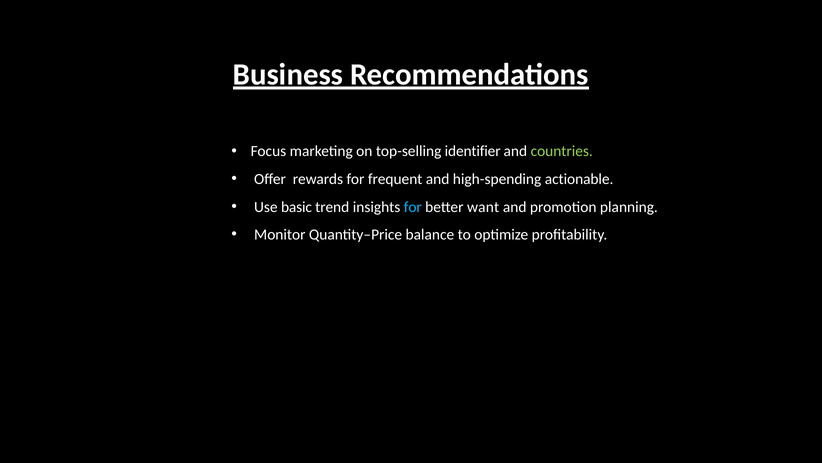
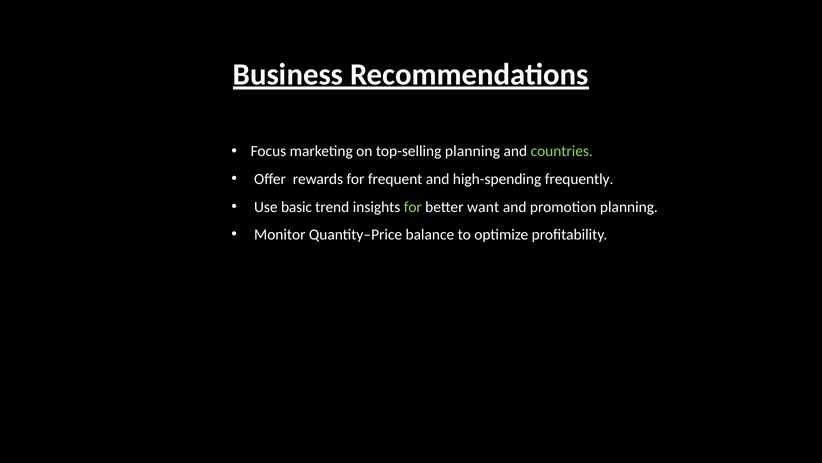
top-selling identifier: identifier -> planning (473, 151)
actionable: actionable -> frequently (579, 179)
for colour: light blue -> light green (413, 207)
